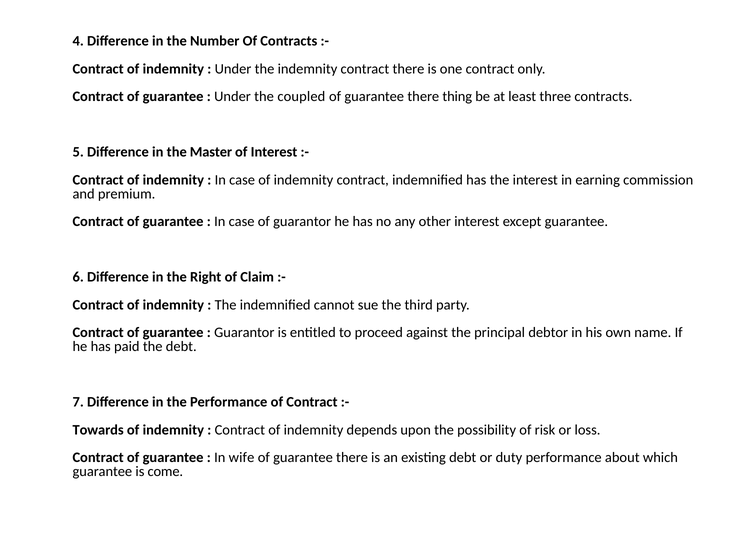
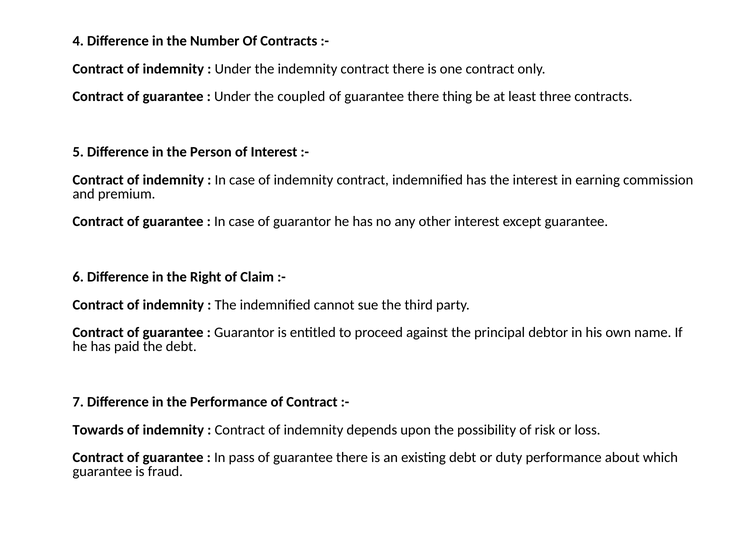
Master: Master -> Person (211, 152)
wife: wife -> pass (242, 458)
come: come -> fraud (165, 471)
